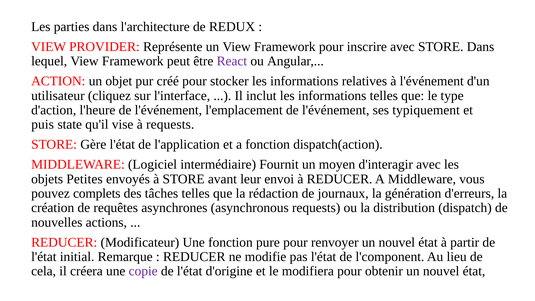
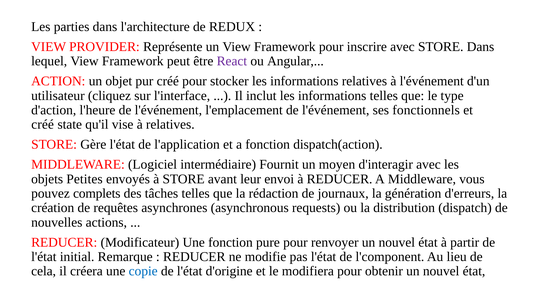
typiquement: typiquement -> fonctionnels (426, 110)
puis: puis -> créé (43, 124)
à requests: requests -> relatives (170, 124)
copie colour: purple -> blue (143, 271)
